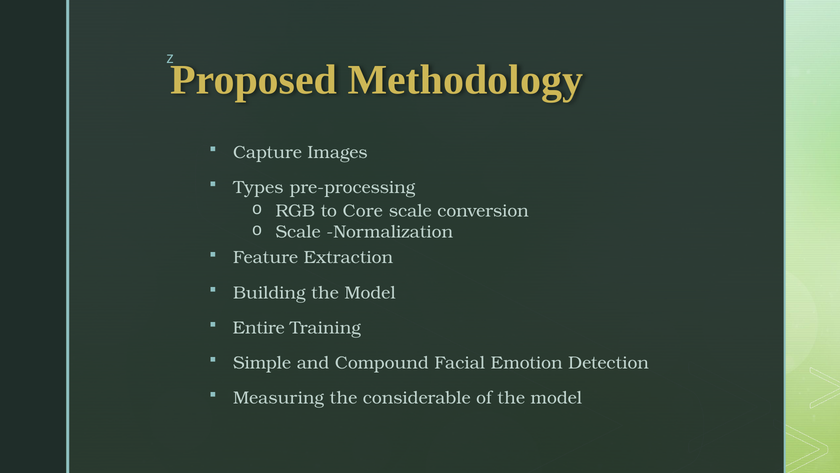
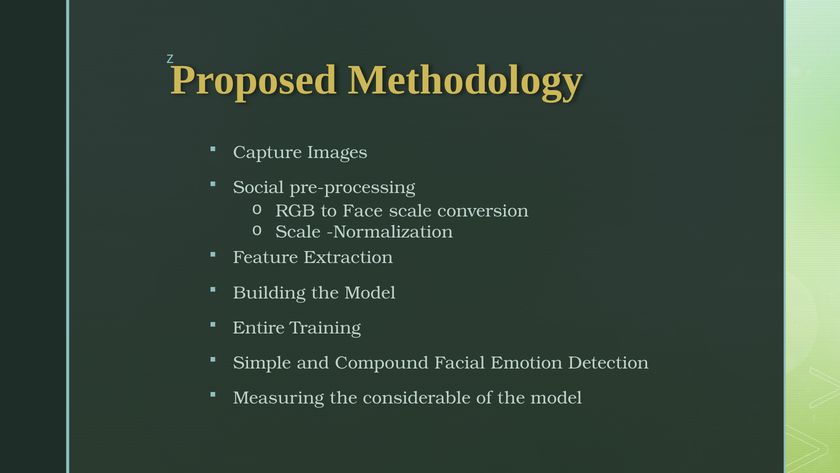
Types: Types -> Social (258, 187)
Core: Core -> Face (363, 211)
